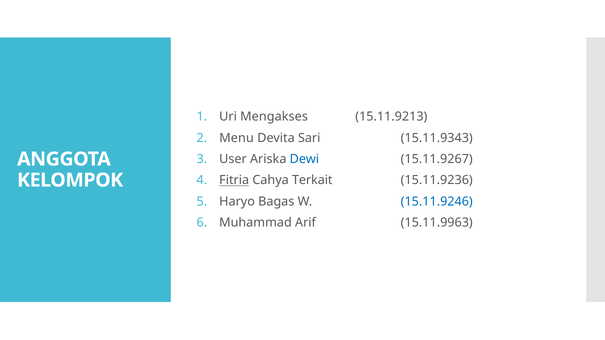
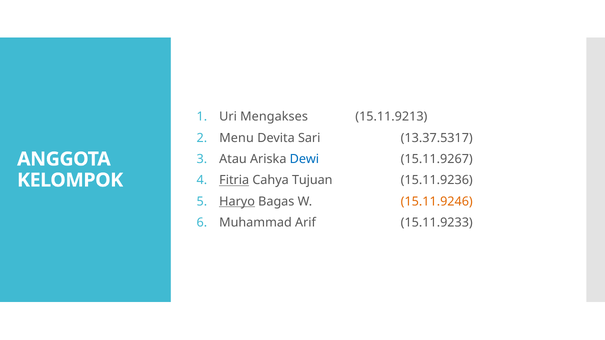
15.11.9343: 15.11.9343 -> 13.37.5317 (437, 138)
User: User -> Atau (233, 159)
Terkait: Terkait -> Tujuan (312, 180)
Haryo underline: none -> present (237, 202)
15.11.9246 colour: blue -> orange (437, 202)
15.11.9963: 15.11.9963 -> 15.11.9233 (437, 223)
